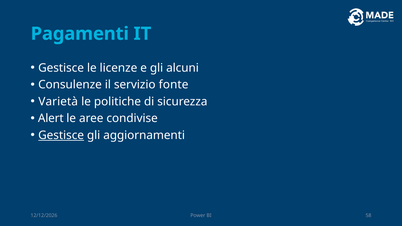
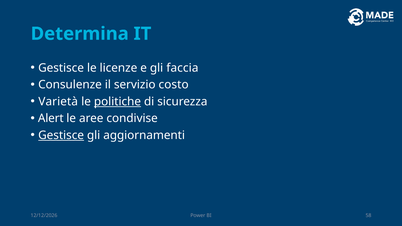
Pagamenti: Pagamenti -> Determina (80, 34)
alcuni: alcuni -> faccia (182, 68)
fonte: fonte -> costo (174, 85)
politiche underline: none -> present (117, 102)
